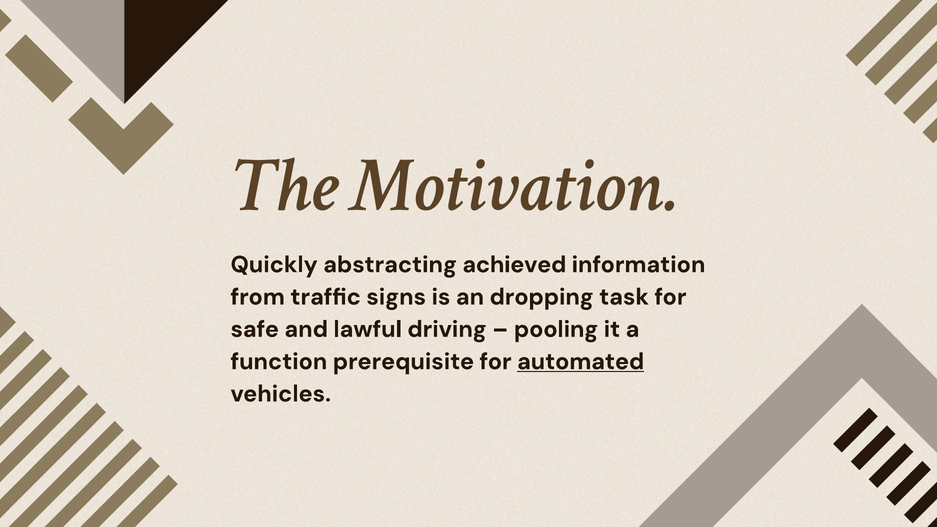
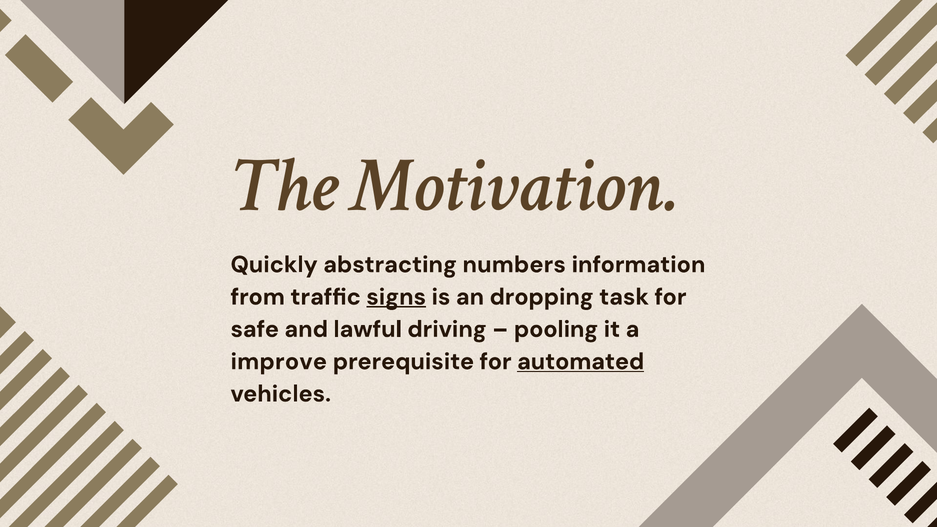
achieved: achieved -> numbers (514, 265)
signs underline: none -> present (396, 297)
function: function -> improve (279, 362)
